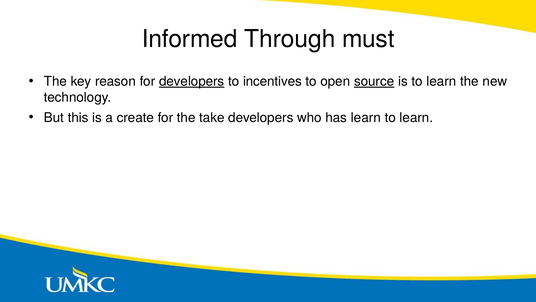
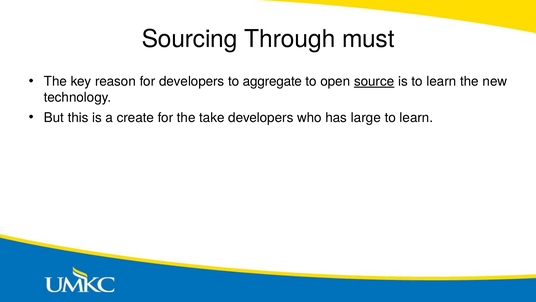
Informed: Informed -> Sourcing (190, 39)
developers underline: present -> none (192, 81)
incentives: incentives -> aggregate (272, 81)
has learn: learn -> large (366, 117)
